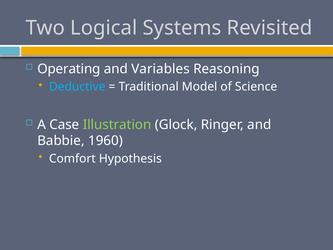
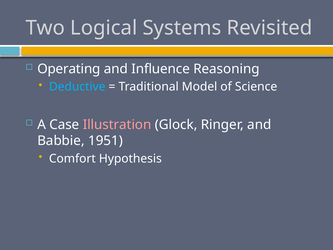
Variables: Variables -> Influence (161, 69)
Illustration colour: light green -> pink (117, 125)
1960: 1960 -> 1951 (105, 141)
